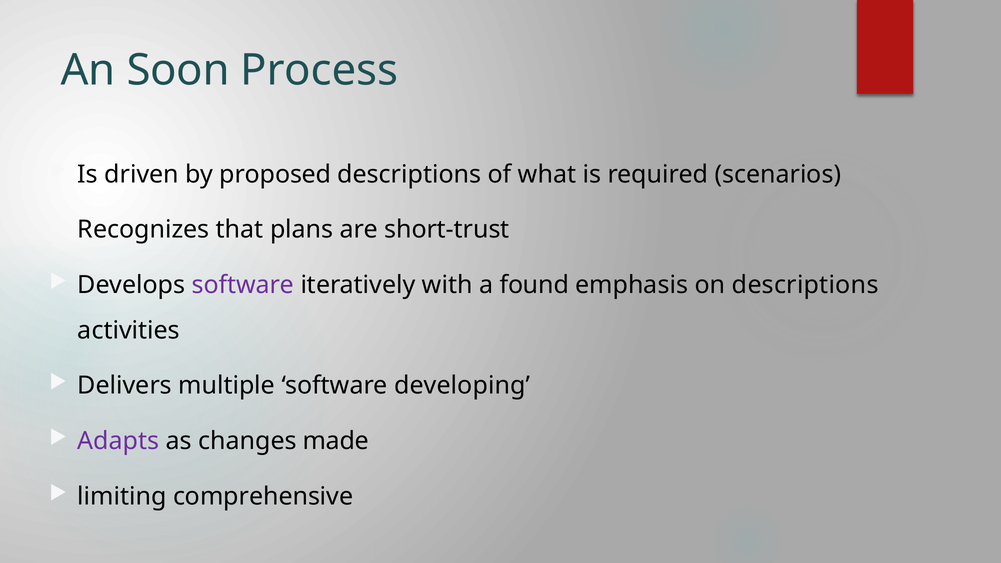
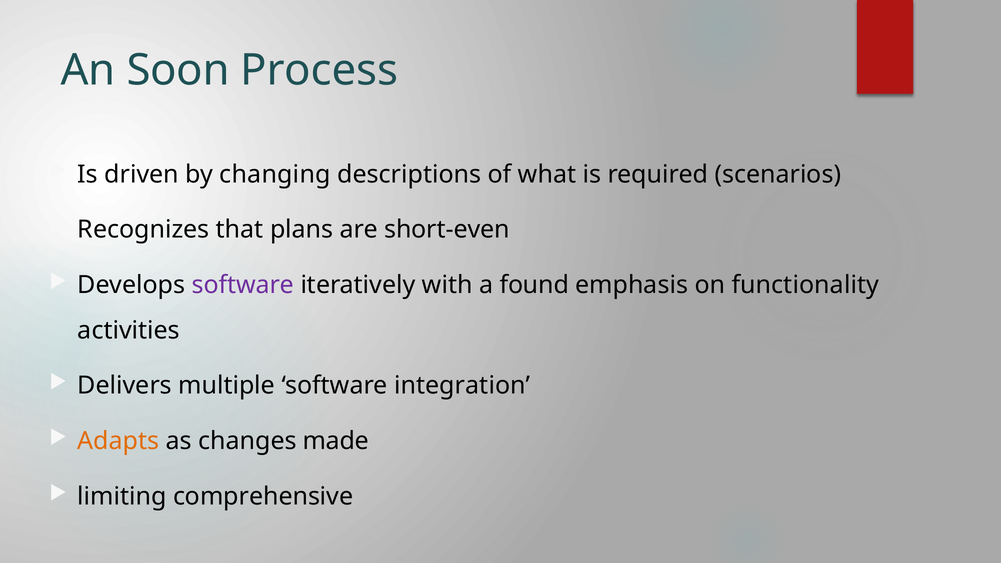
proposed: proposed -> changing (275, 174)
short-trust: short-trust -> short-even (447, 230)
on descriptions: descriptions -> functionality (805, 285)
developing: developing -> integration (462, 386)
Adapts colour: purple -> orange (118, 441)
